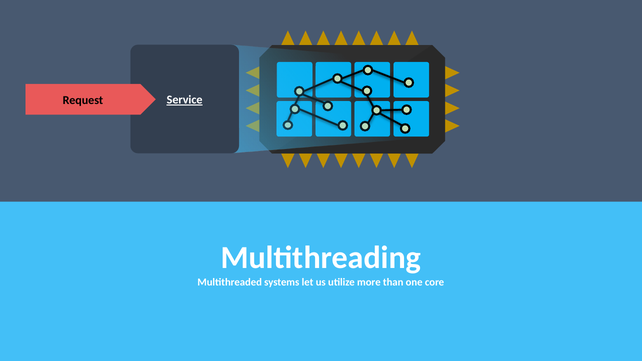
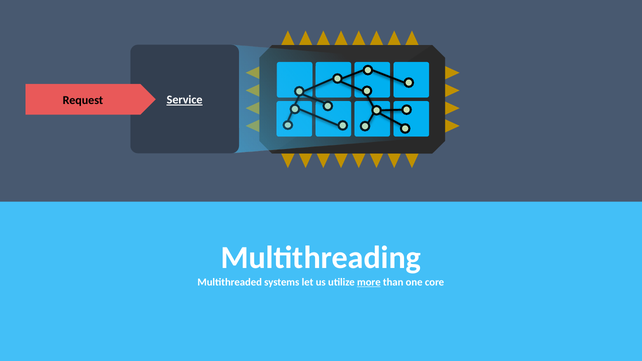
more underline: none -> present (369, 282)
